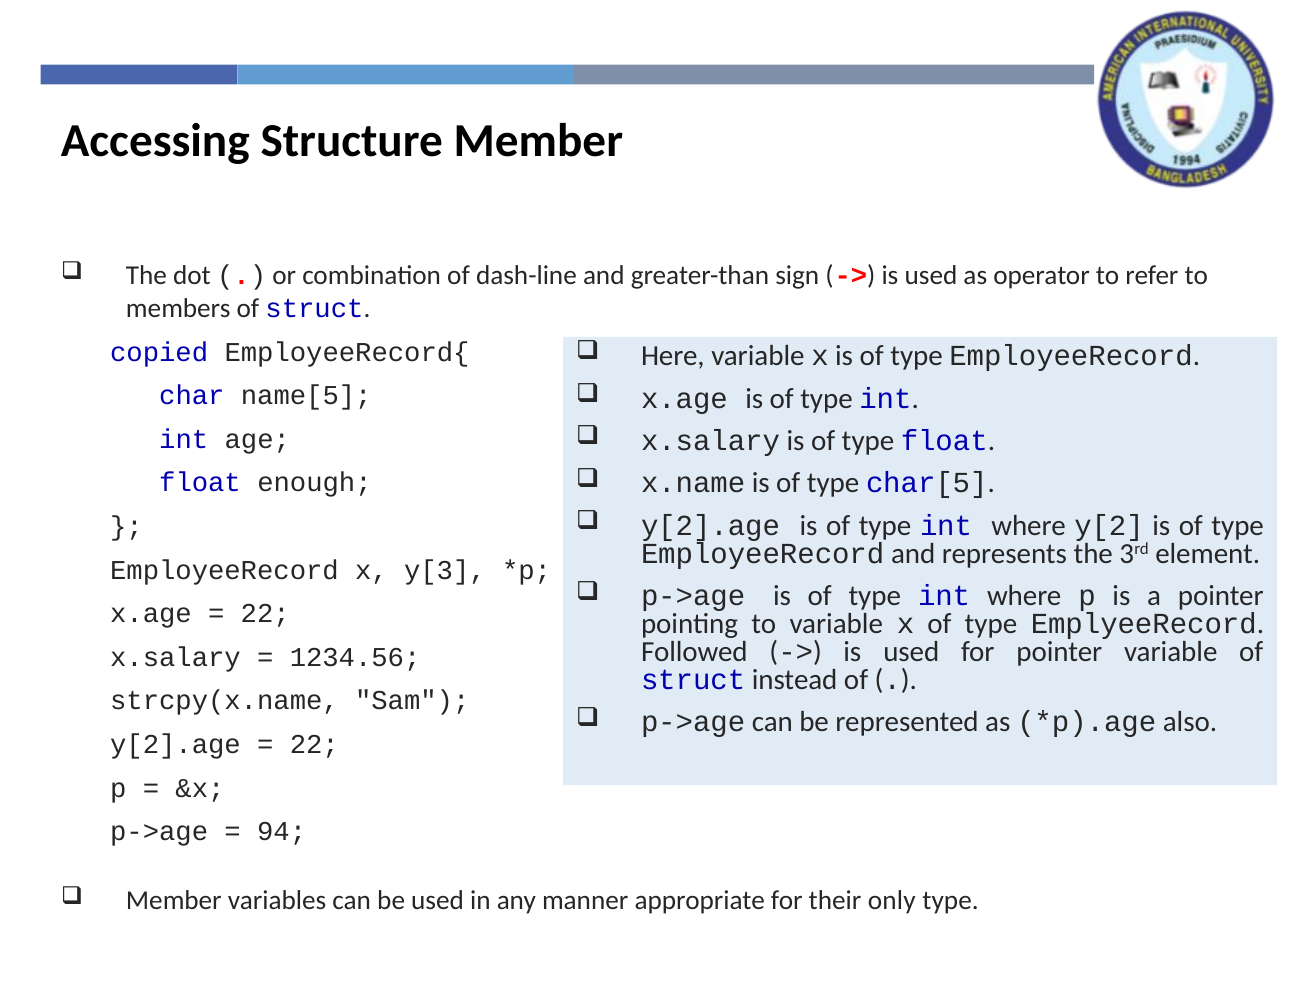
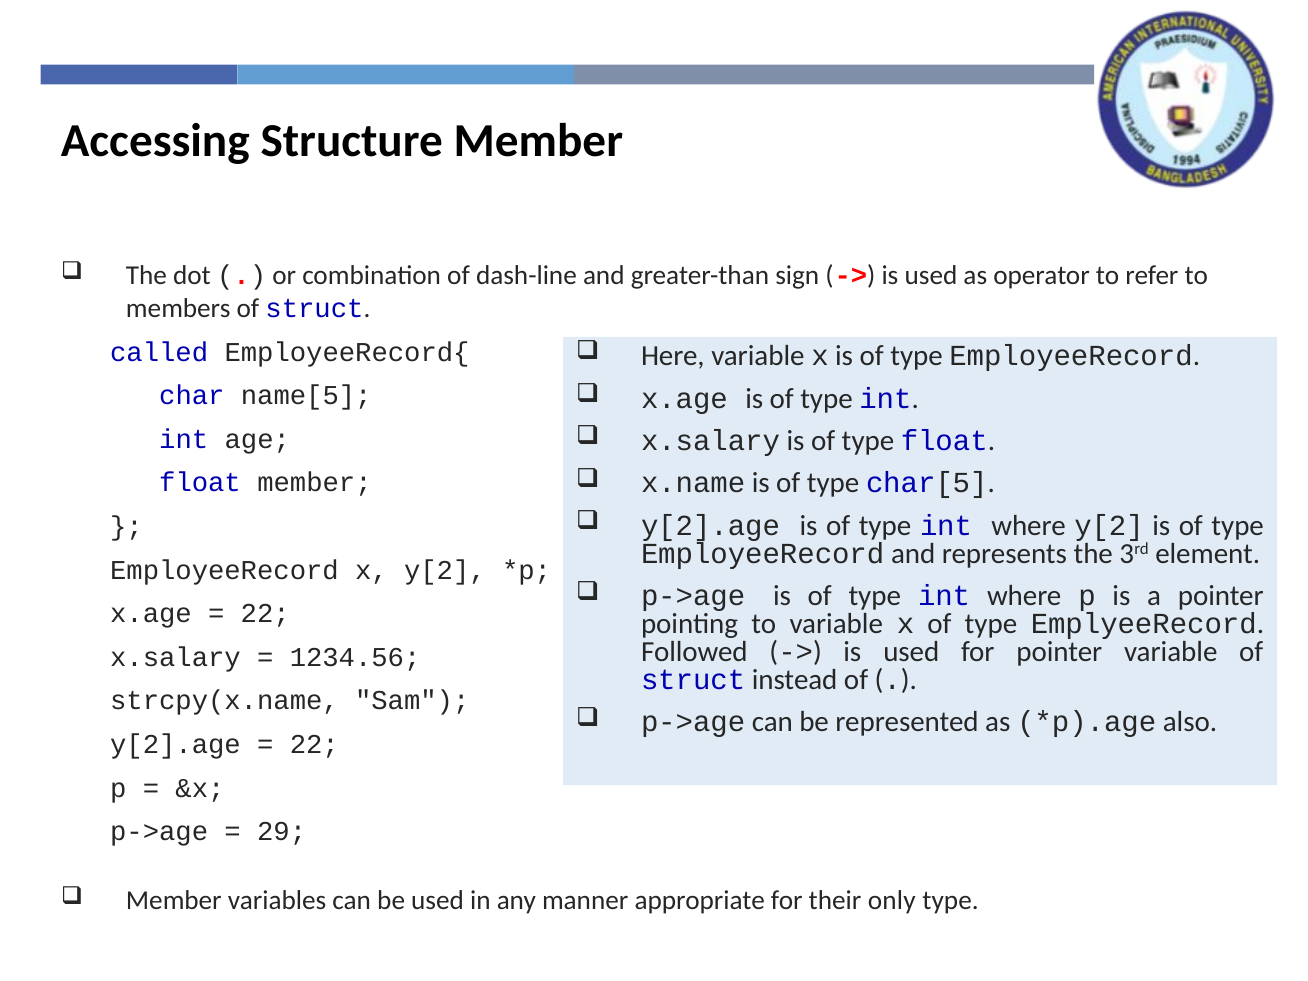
copied: copied -> called (159, 352)
float enough: enough -> member (314, 483)
x y[3: y[3 -> y[2 (445, 570)
94: 94 -> 29 (282, 832)
